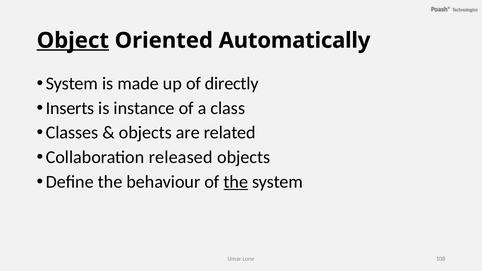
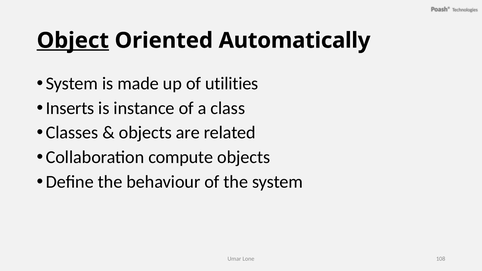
directly: directly -> utilities (232, 84)
released: released -> compute (181, 157)
the underline: present -> none (236, 182)
